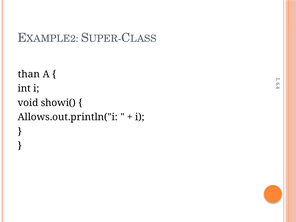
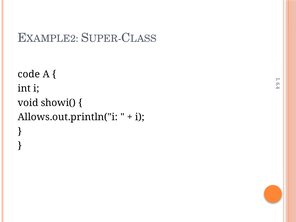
than: than -> code (29, 74)
